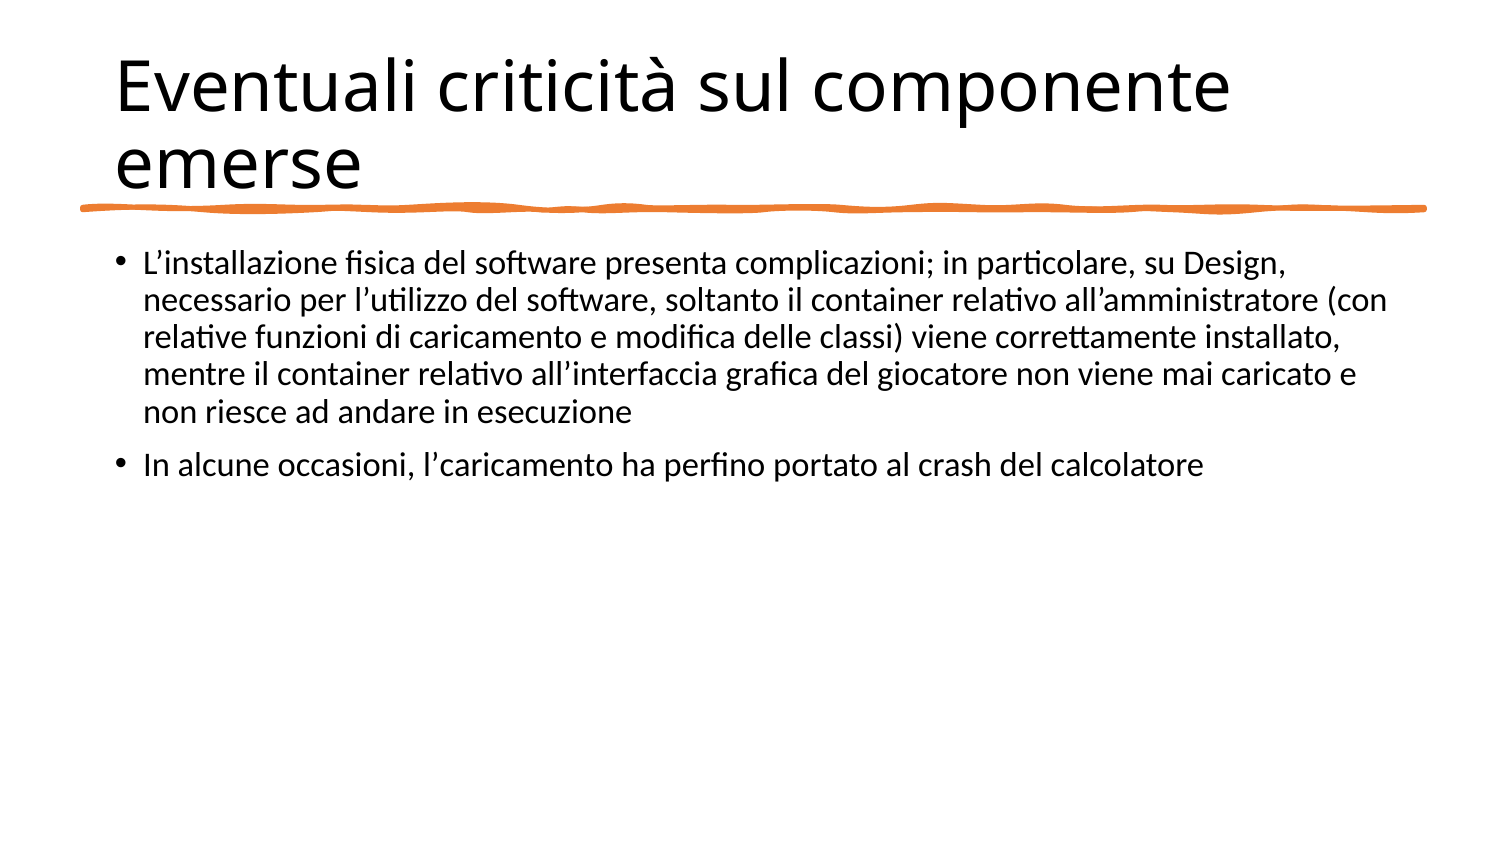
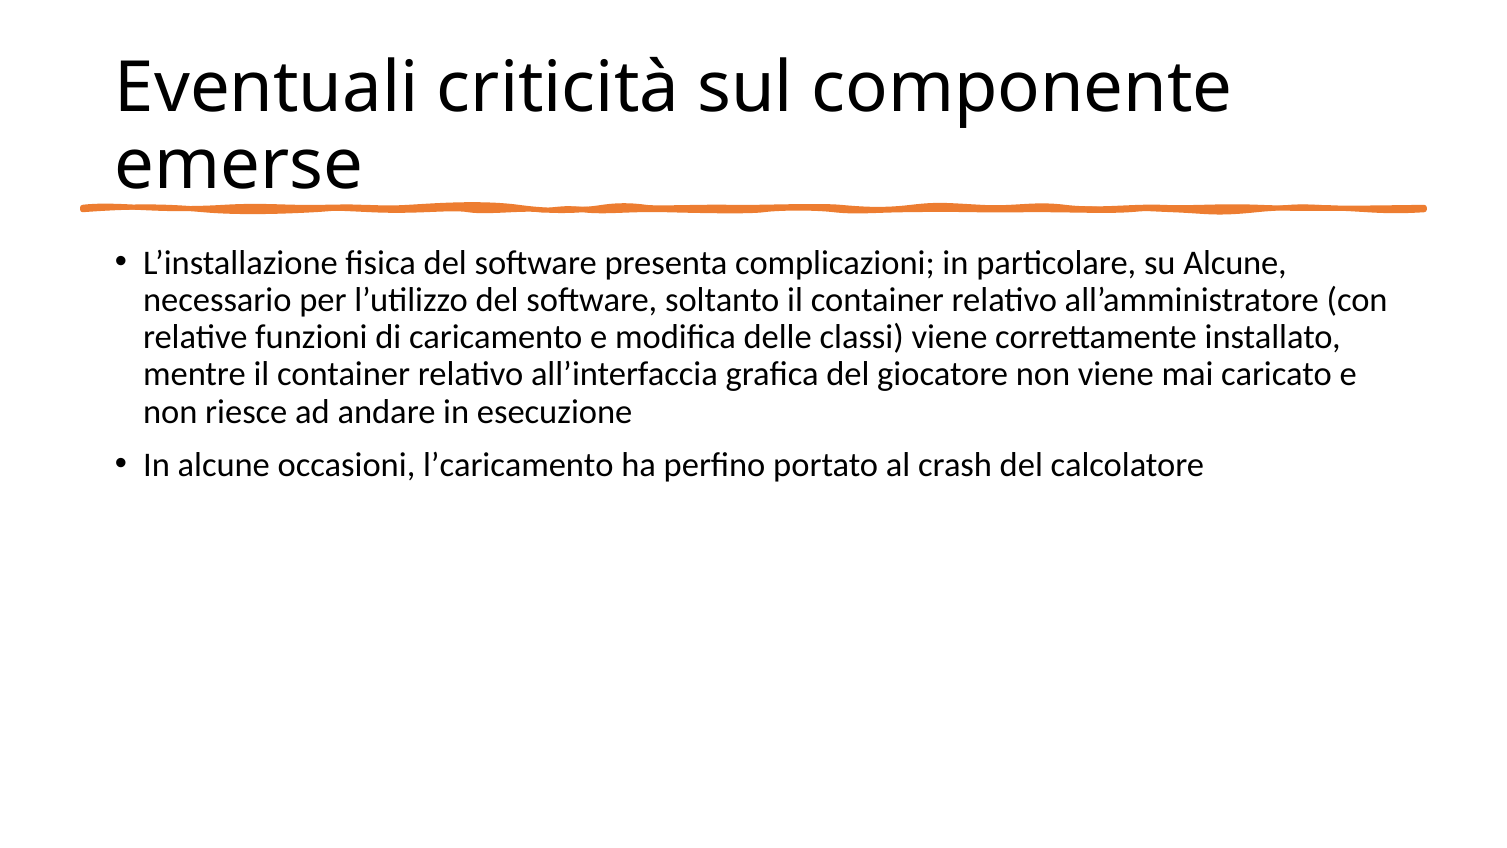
su Design: Design -> Alcune (1235, 263)
